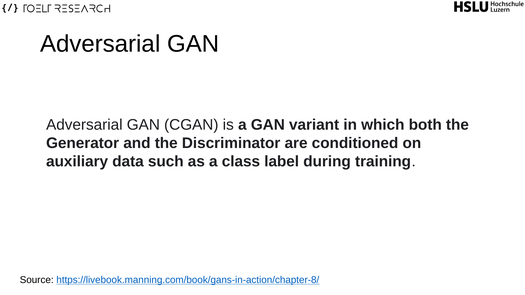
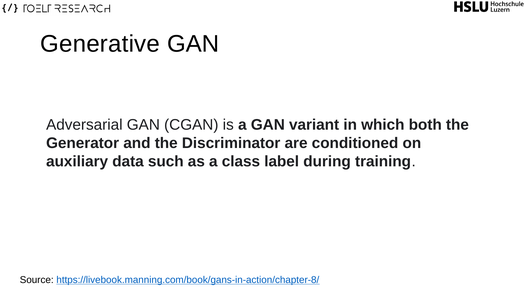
Adversarial: Adversarial -> Generative (100, 44)
